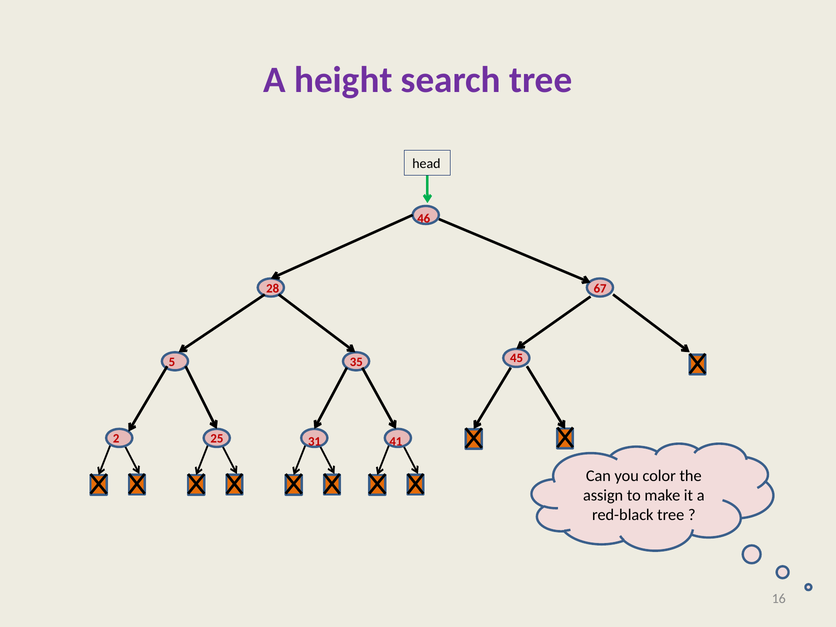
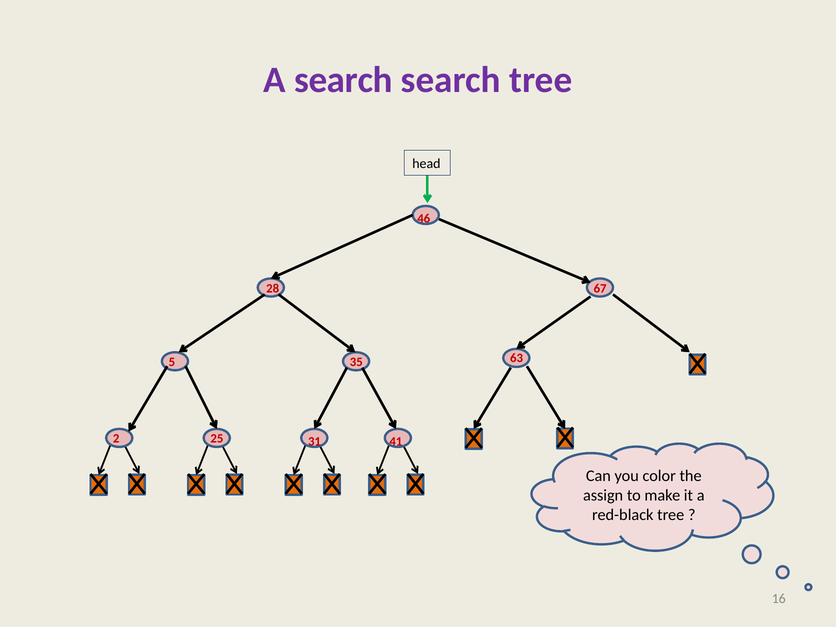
A height: height -> search (344, 80)
45: 45 -> 63 (517, 358)
